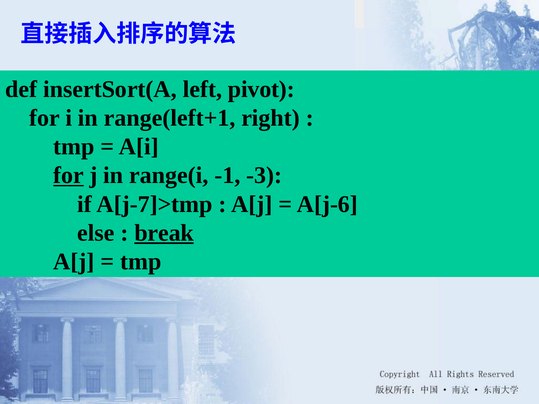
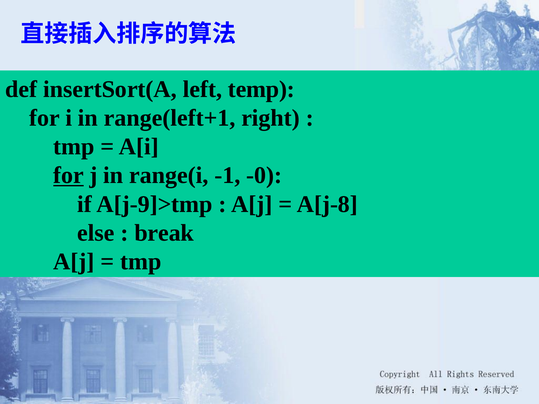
pivot: pivot -> temp (261, 89)
-3: -3 -> -0 (264, 176)
A[j-7]>tmp: A[j-7]>tmp -> A[j-9]>tmp (155, 204)
A[j-6: A[j-6 -> A[j-8 (327, 204)
break underline: present -> none (164, 233)
